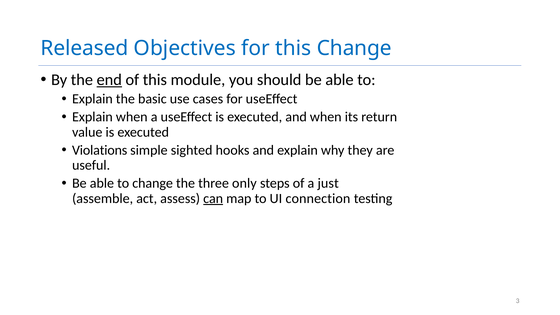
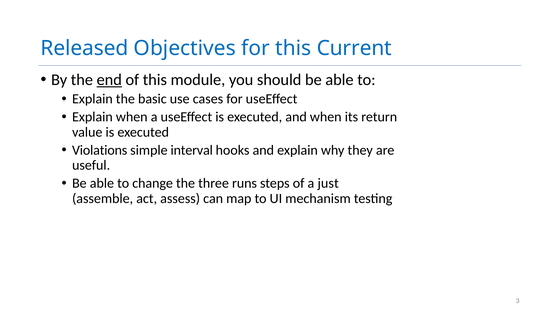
this Change: Change -> Current (354, 48)
sighted: sighted -> interval (192, 150)
only: only -> runs (245, 183)
can underline: present -> none (213, 198)
connection: connection -> mechanism (318, 198)
